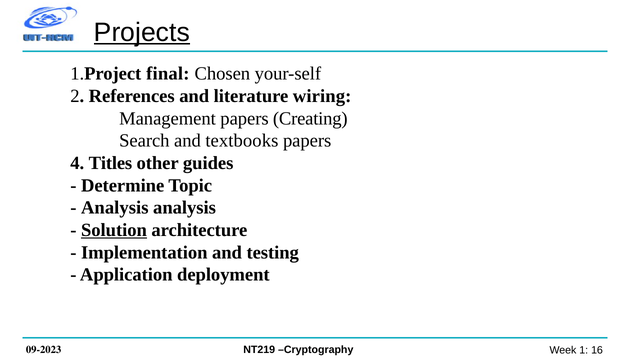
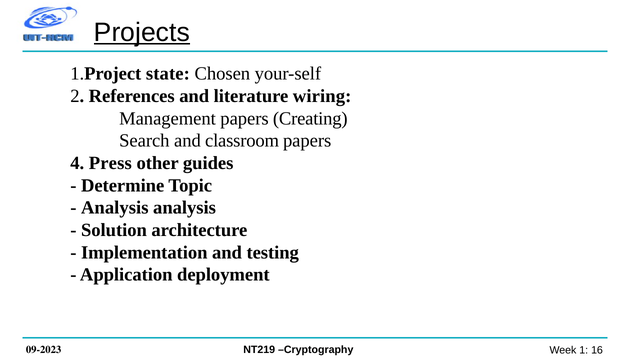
final: final -> state (168, 74)
textbooks: textbooks -> classroom (242, 141)
Titles: Titles -> Press (110, 163)
Solution underline: present -> none (114, 230)
